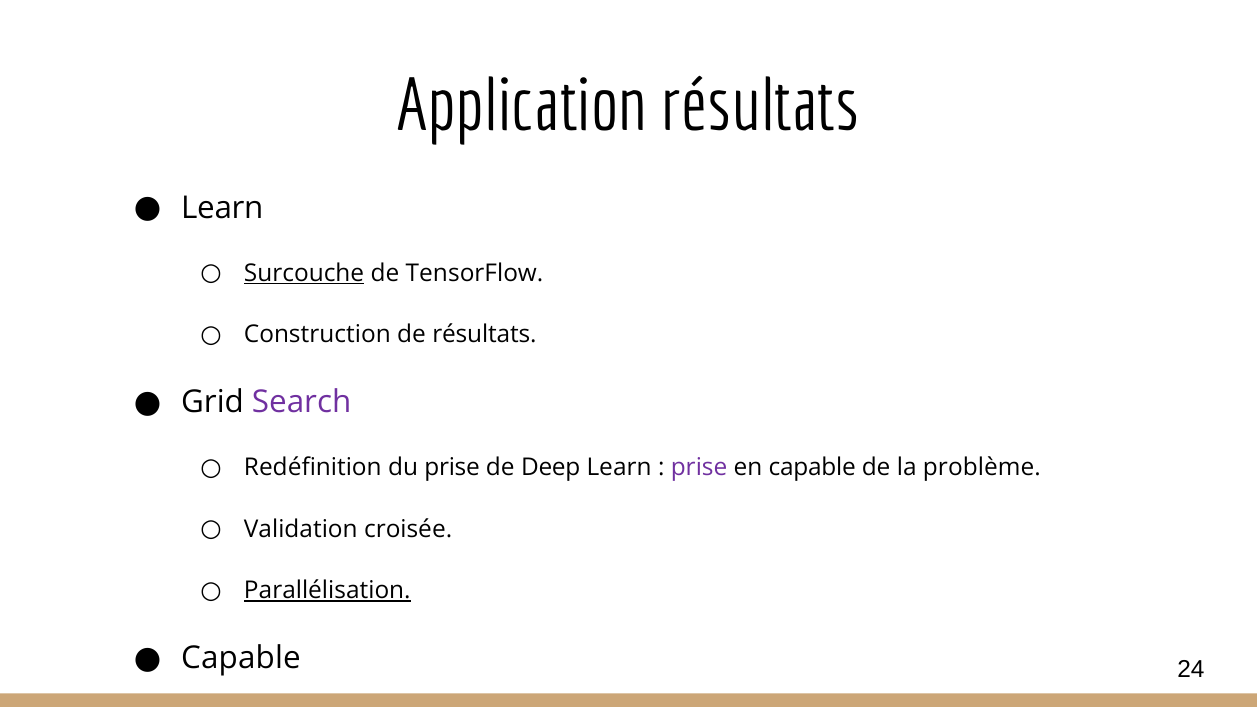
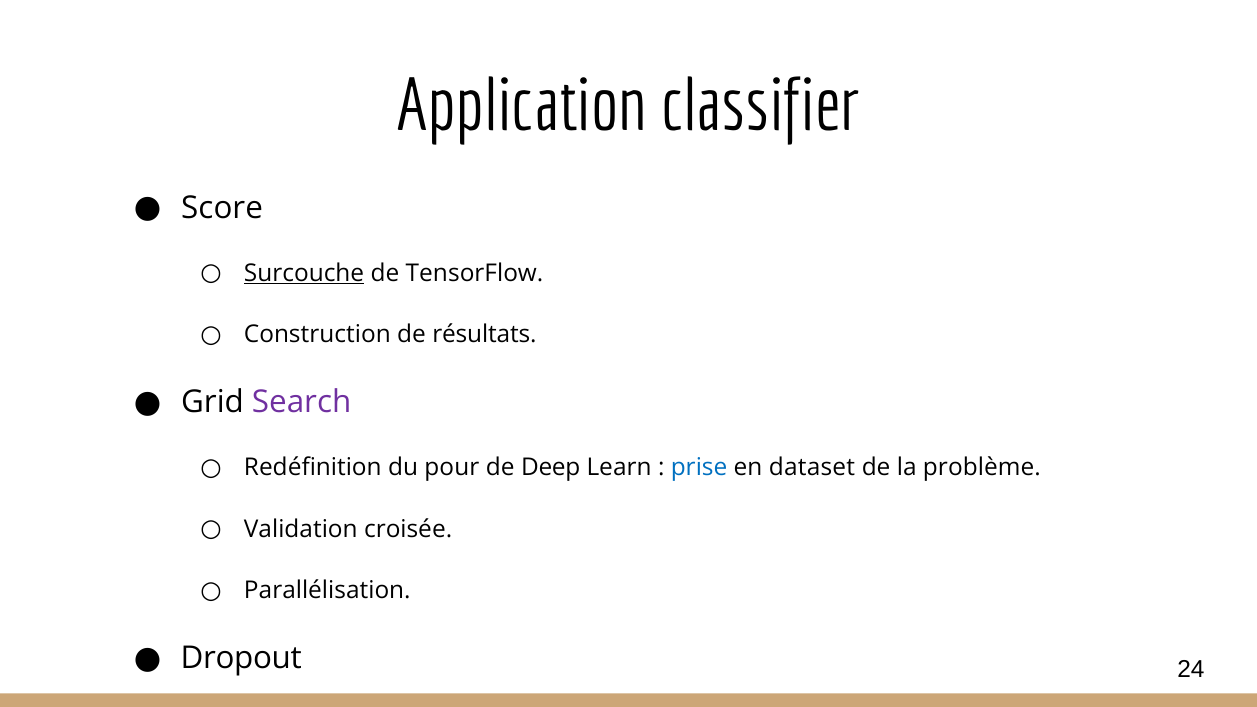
Application résultats: résultats -> classifier (761, 106)
Learn: Learn -> Score (222, 208)
du prise: prise -> pour (452, 467)
prise colour: purple -> blue (699, 467)
en capable: capable -> dataset (812, 467)
Parallélisation underline: present -> none (327, 591)
Capable: Capable -> Dropout (241, 658)
